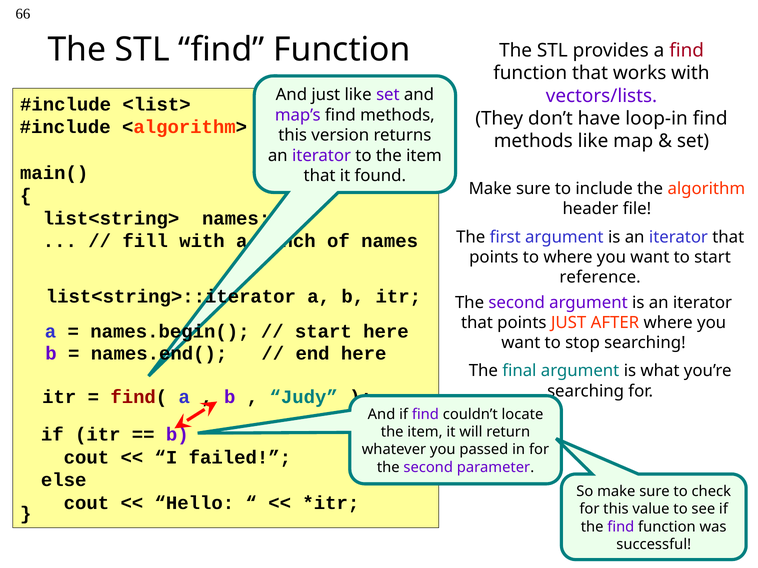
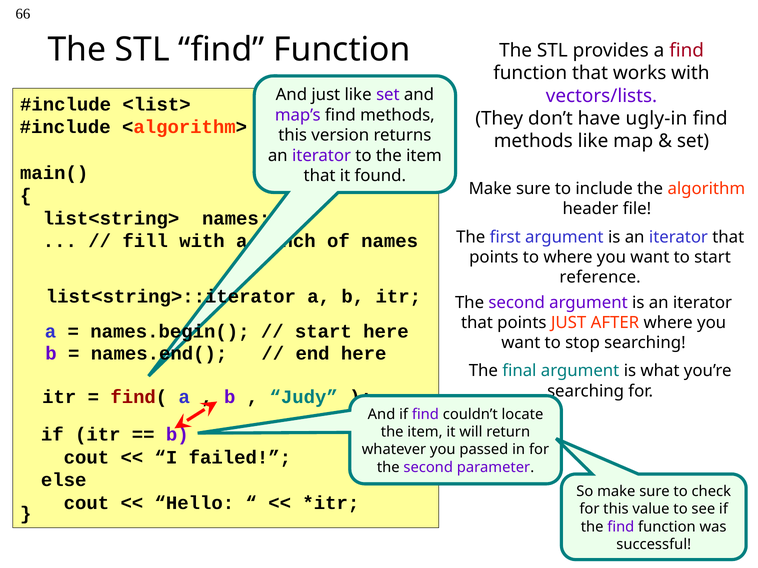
loop-in: loop-in -> ugly-in (656, 119)
